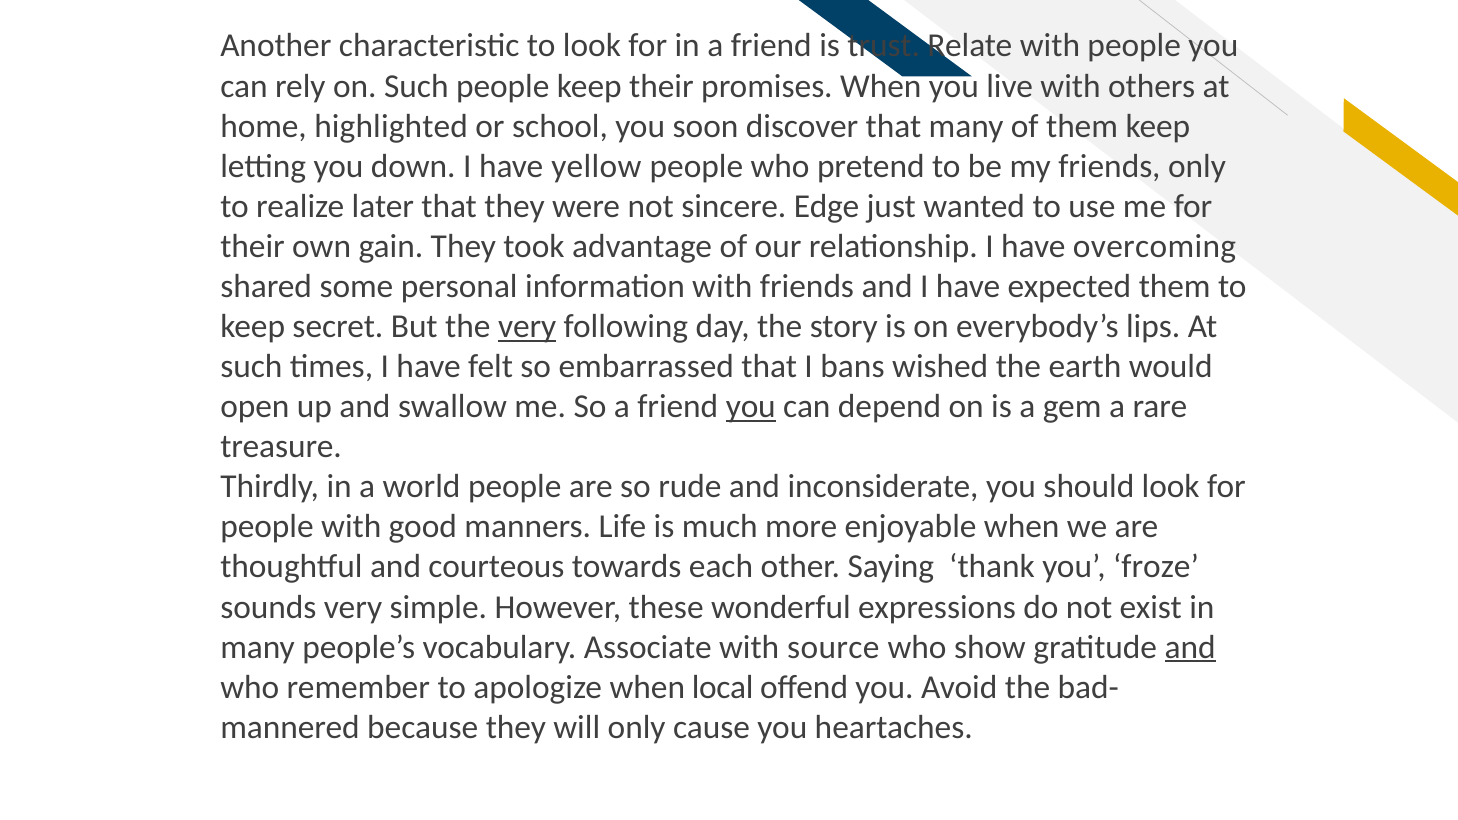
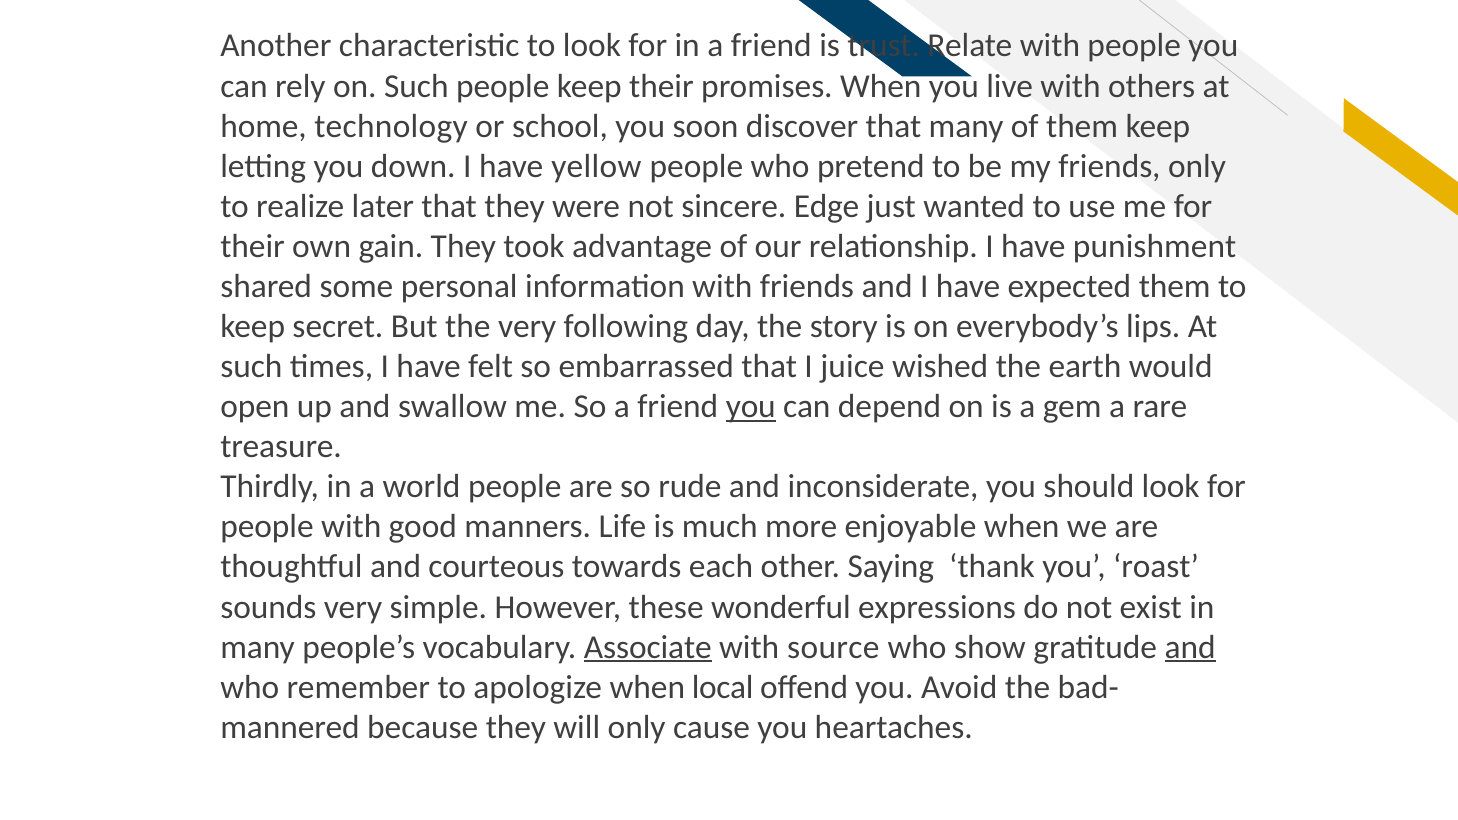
highlighted: highlighted -> technology (391, 126)
overcoming: overcoming -> punishment (1155, 246)
very underline: present -> none (527, 327)
bans: bans -> juice (852, 367)
froze: froze -> roast (1156, 567)
Associate underline: none -> present (648, 647)
